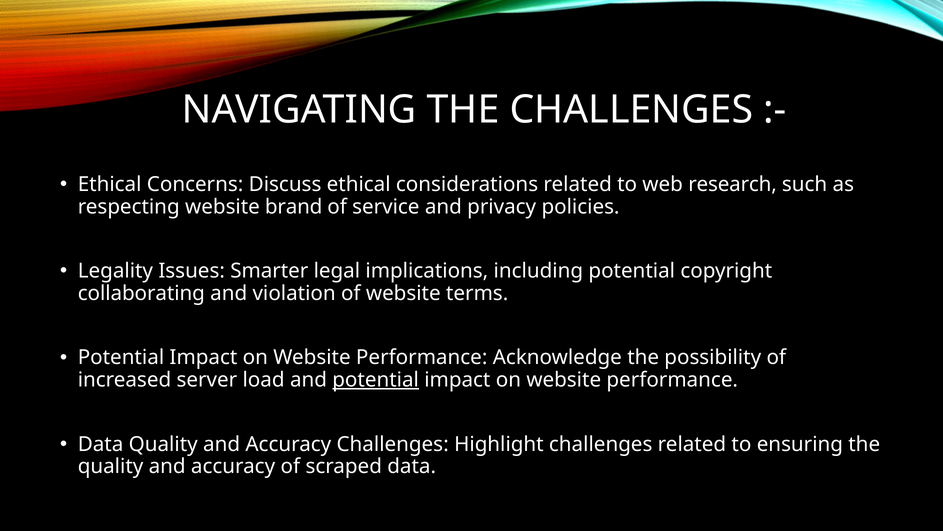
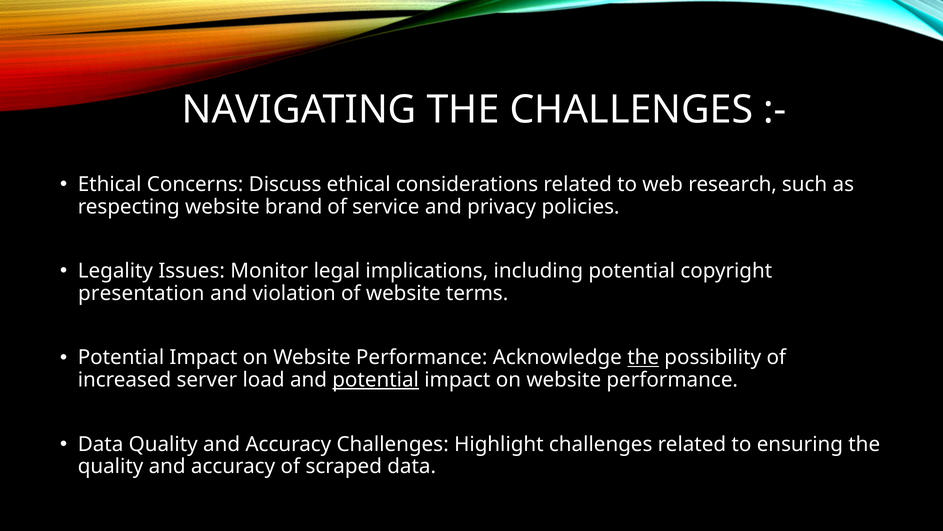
Smarter: Smarter -> Monitor (269, 271)
collaborating: collaborating -> presentation (141, 293)
the underline: none -> present (643, 357)
